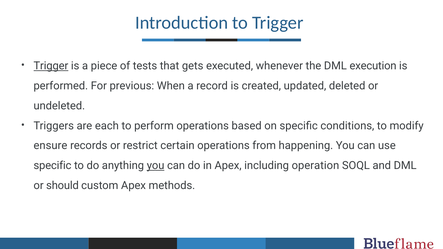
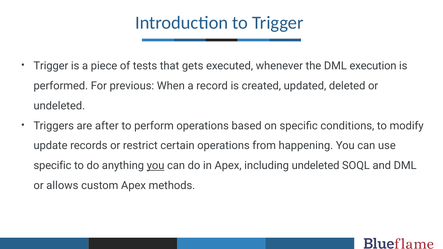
Trigger underline: present -> none (51, 66)
each: each -> after (107, 126)
ensure: ensure -> update (50, 146)
including operation: operation -> undeleted (316, 166)
should: should -> allows (62, 186)
